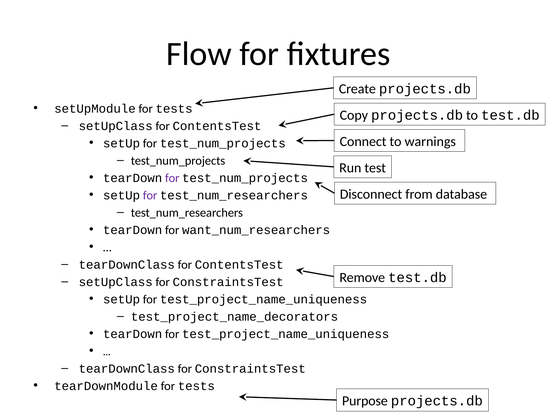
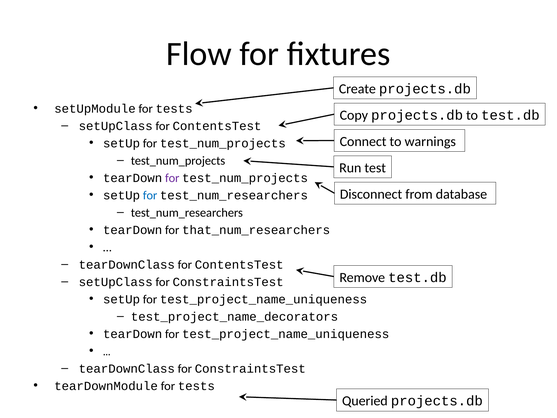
for colour: purple -> blue (150, 195)
want_num_researchers: want_num_researchers -> that_num_researchers (256, 230)
Purpose: Purpose -> Queried (365, 401)
